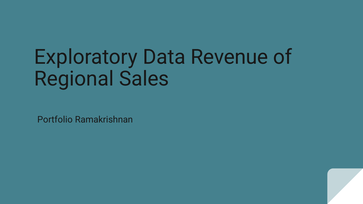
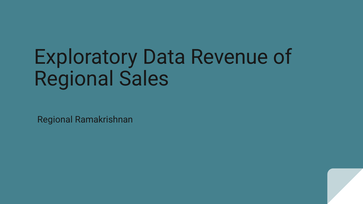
Portfolio: Portfolio -> Regional (55, 120)
